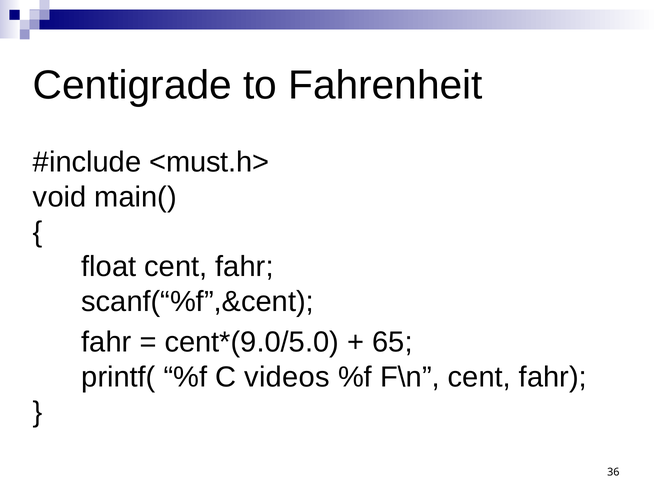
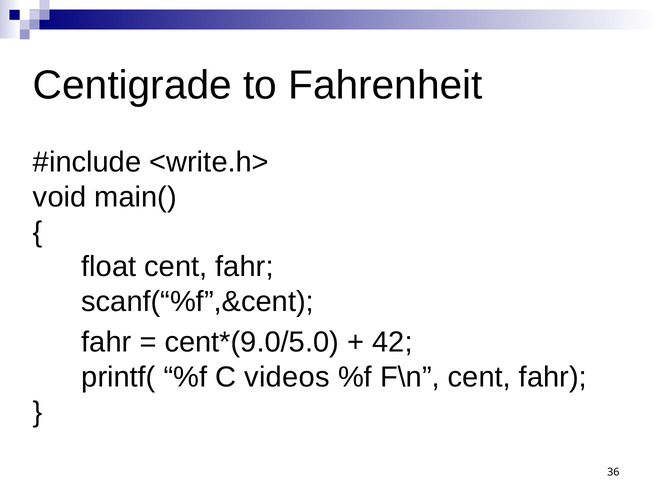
<must.h>: <must.h> -> <write.h> (209, 162)
65: 65 -> 42 (392, 342)
